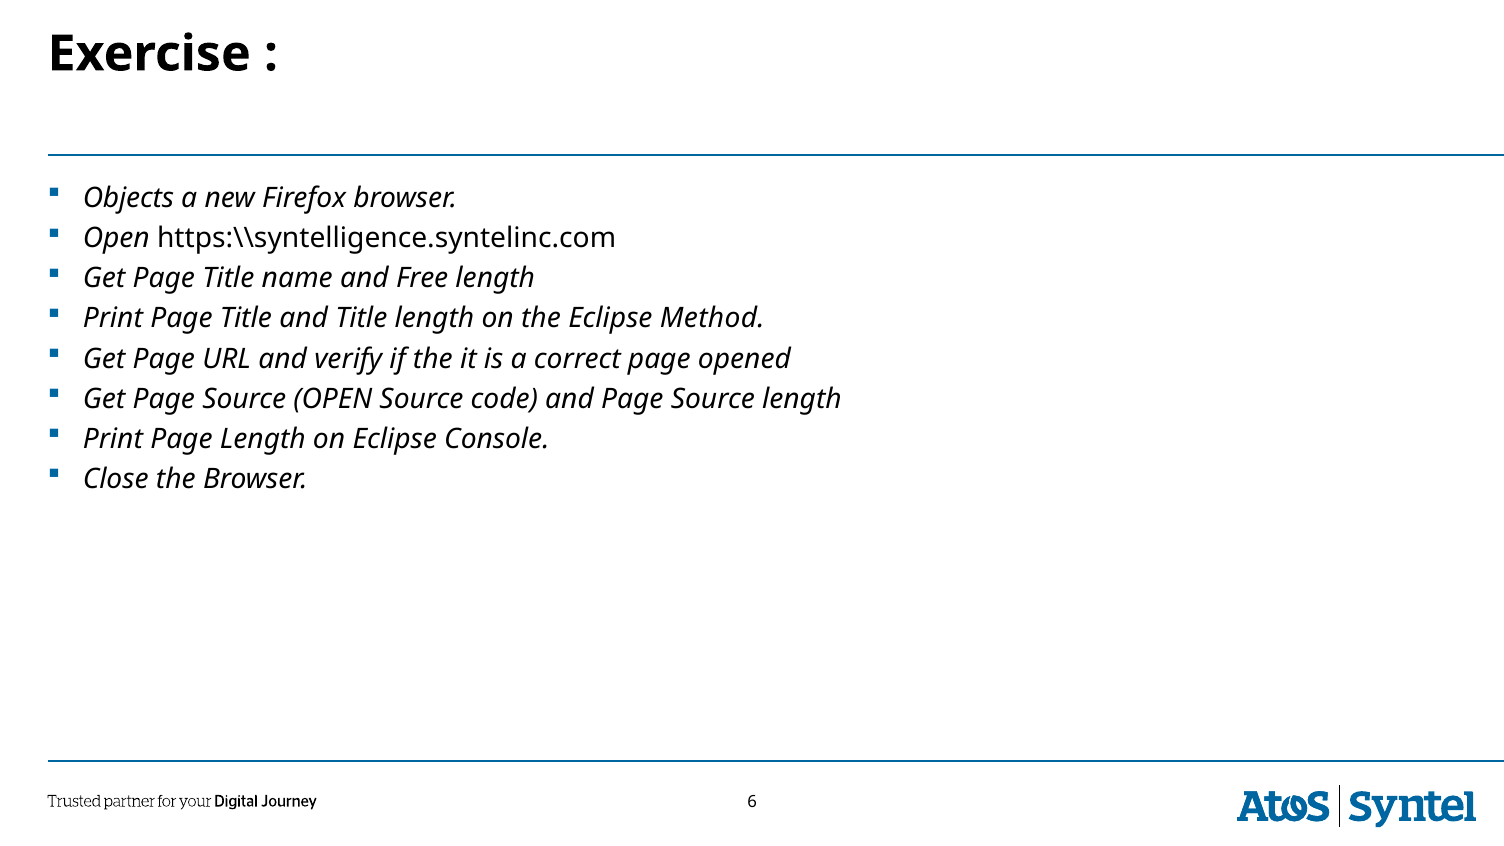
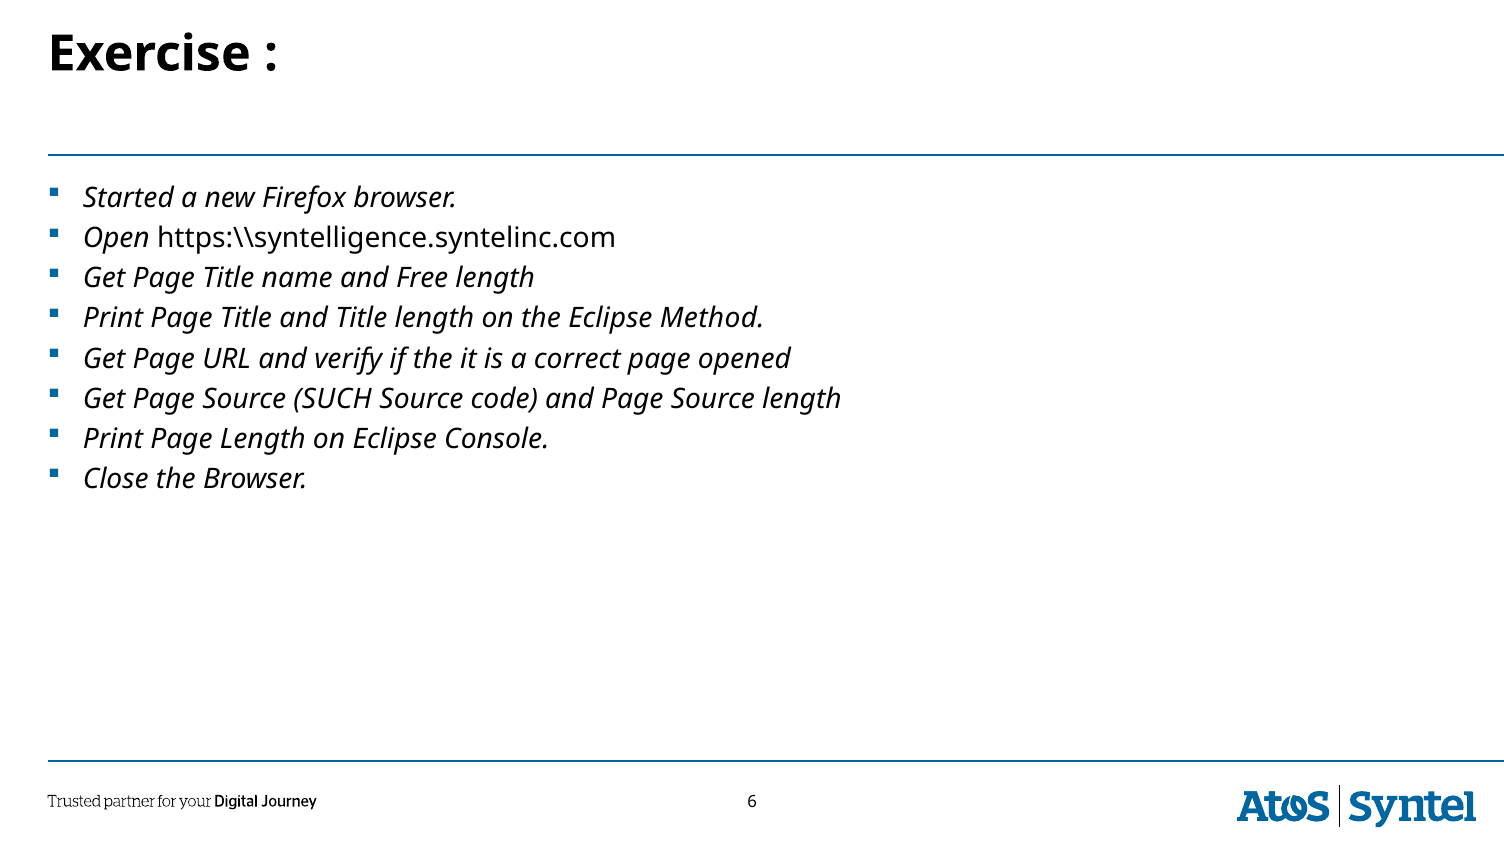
Objects: Objects -> Started (128, 198)
Source OPEN: OPEN -> SUCH (333, 399)
